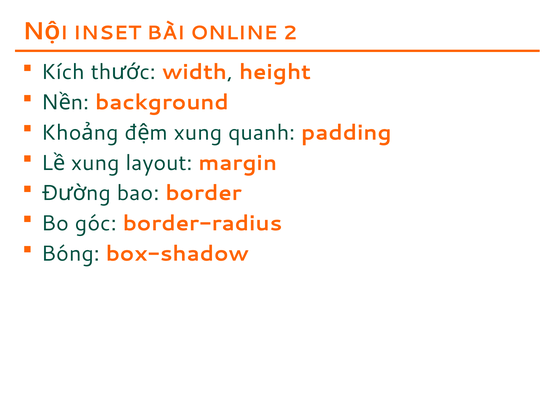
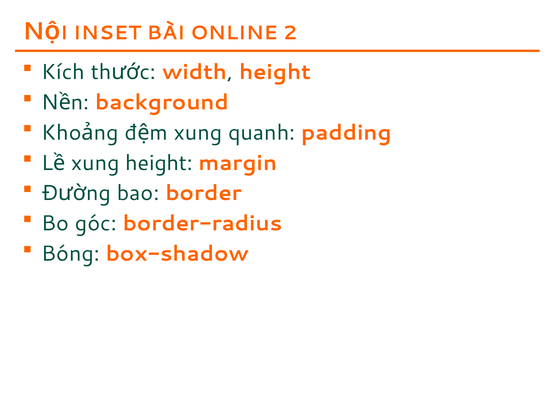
xung layout: layout -> height (159, 163)
